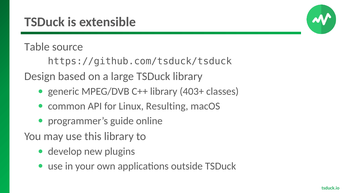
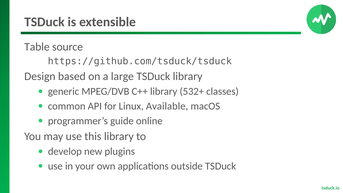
403+: 403+ -> 532+ (192, 91)
Resulting: Resulting -> Available (167, 106)
